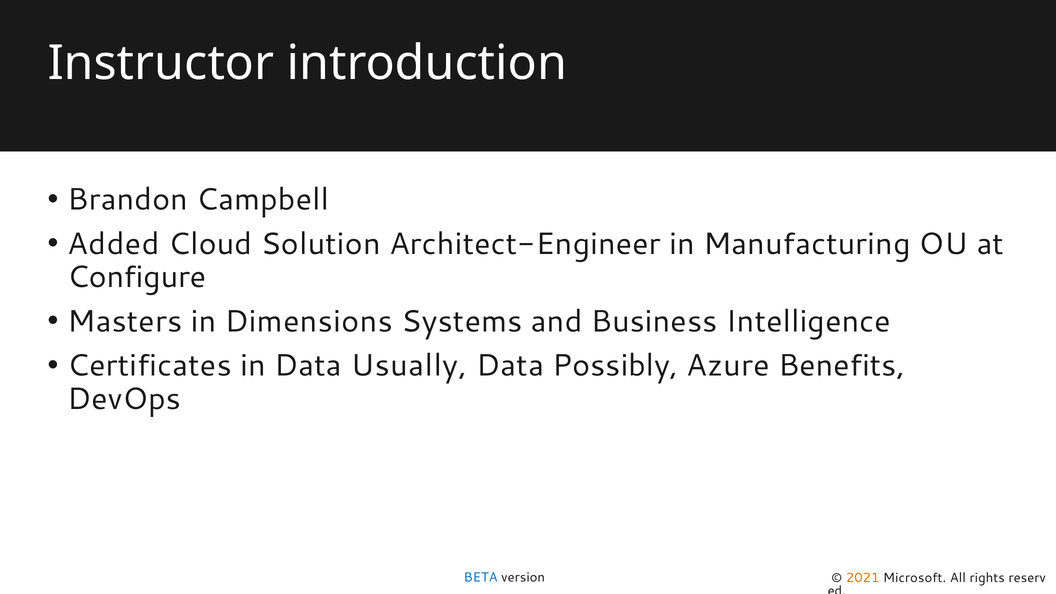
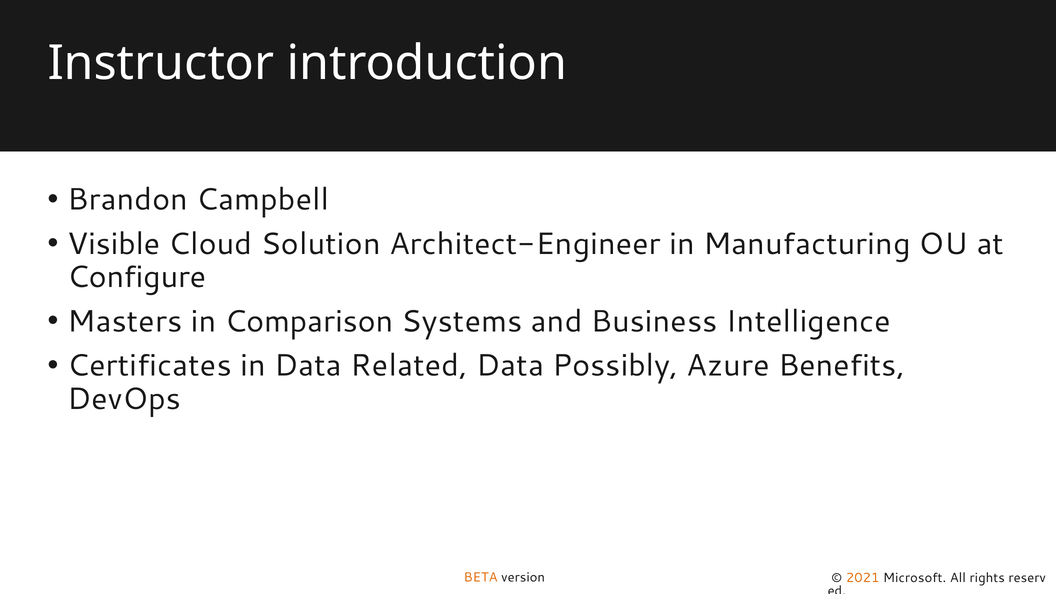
Added: Added -> Visible (114, 244)
Dimensions: Dimensions -> Comparison (309, 322)
Usually: Usually -> Related (409, 366)
BETA colour: blue -> orange (481, 577)
